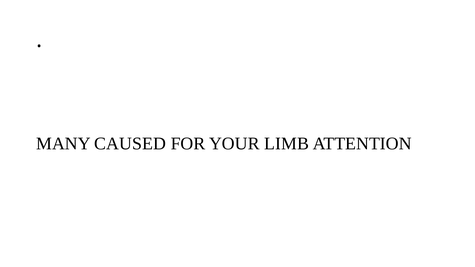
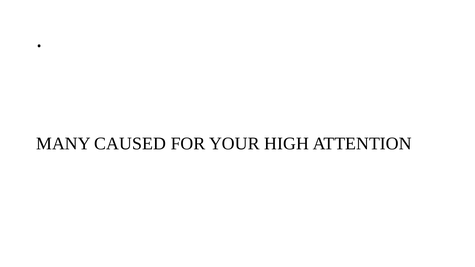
LIMB: LIMB -> HIGH (287, 144)
